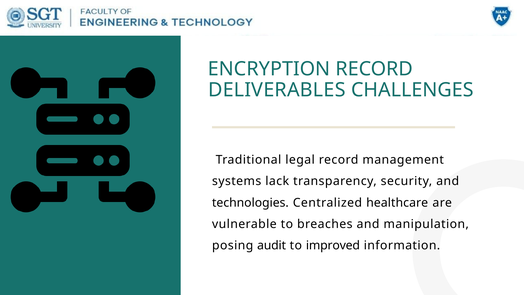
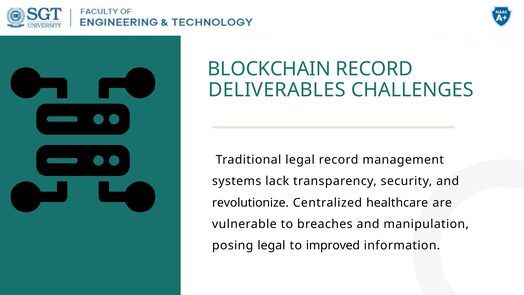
ENCRYPTION: ENCRYPTION -> BLOCKCHAIN (269, 69)
technologies: technologies -> revolutionize (250, 203)
posing audit: audit -> legal (271, 245)
